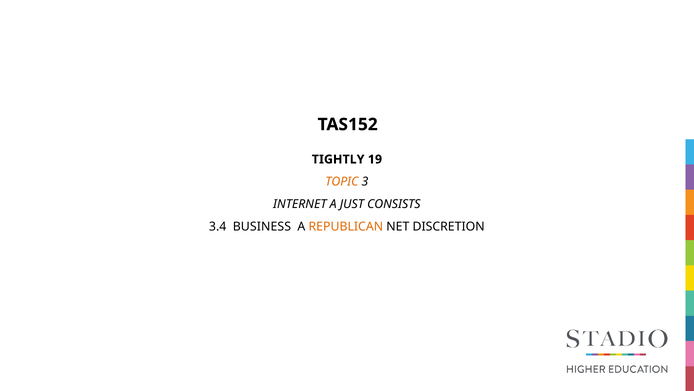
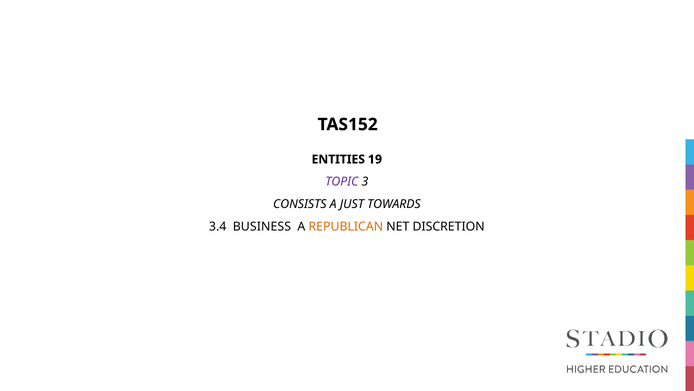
TIGHTLY: TIGHTLY -> ENTITIES (338, 159)
TOPIC colour: orange -> purple (342, 181)
INTERNET: INTERNET -> CONSISTS (300, 204)
CONSISTS: CONSISTS -> TOWARDS (394, 204)
